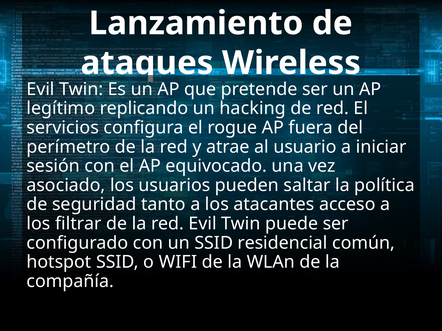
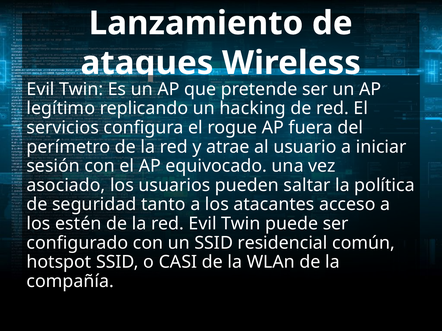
filtrar: filtrar -> estén (78, 224)
WIFI: WIFI -> CASI (178, 262)
